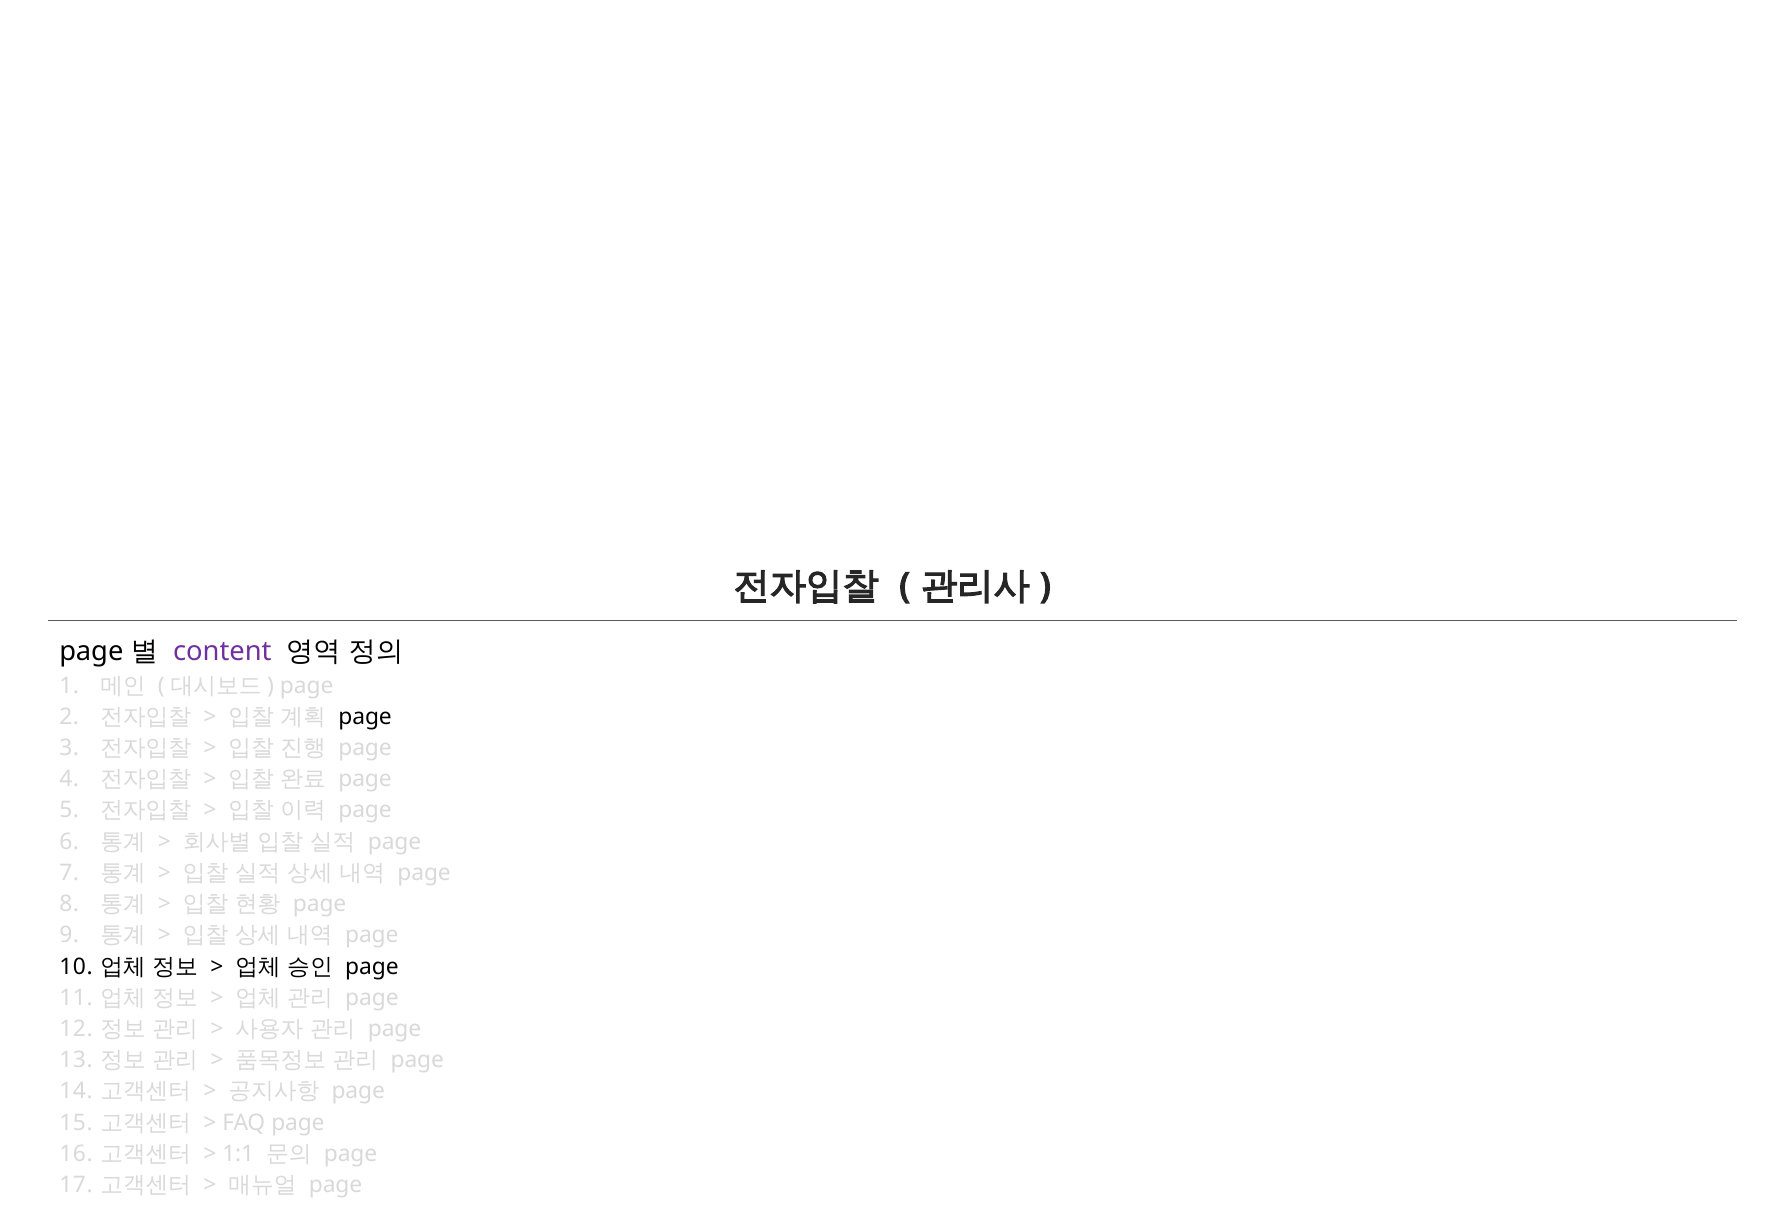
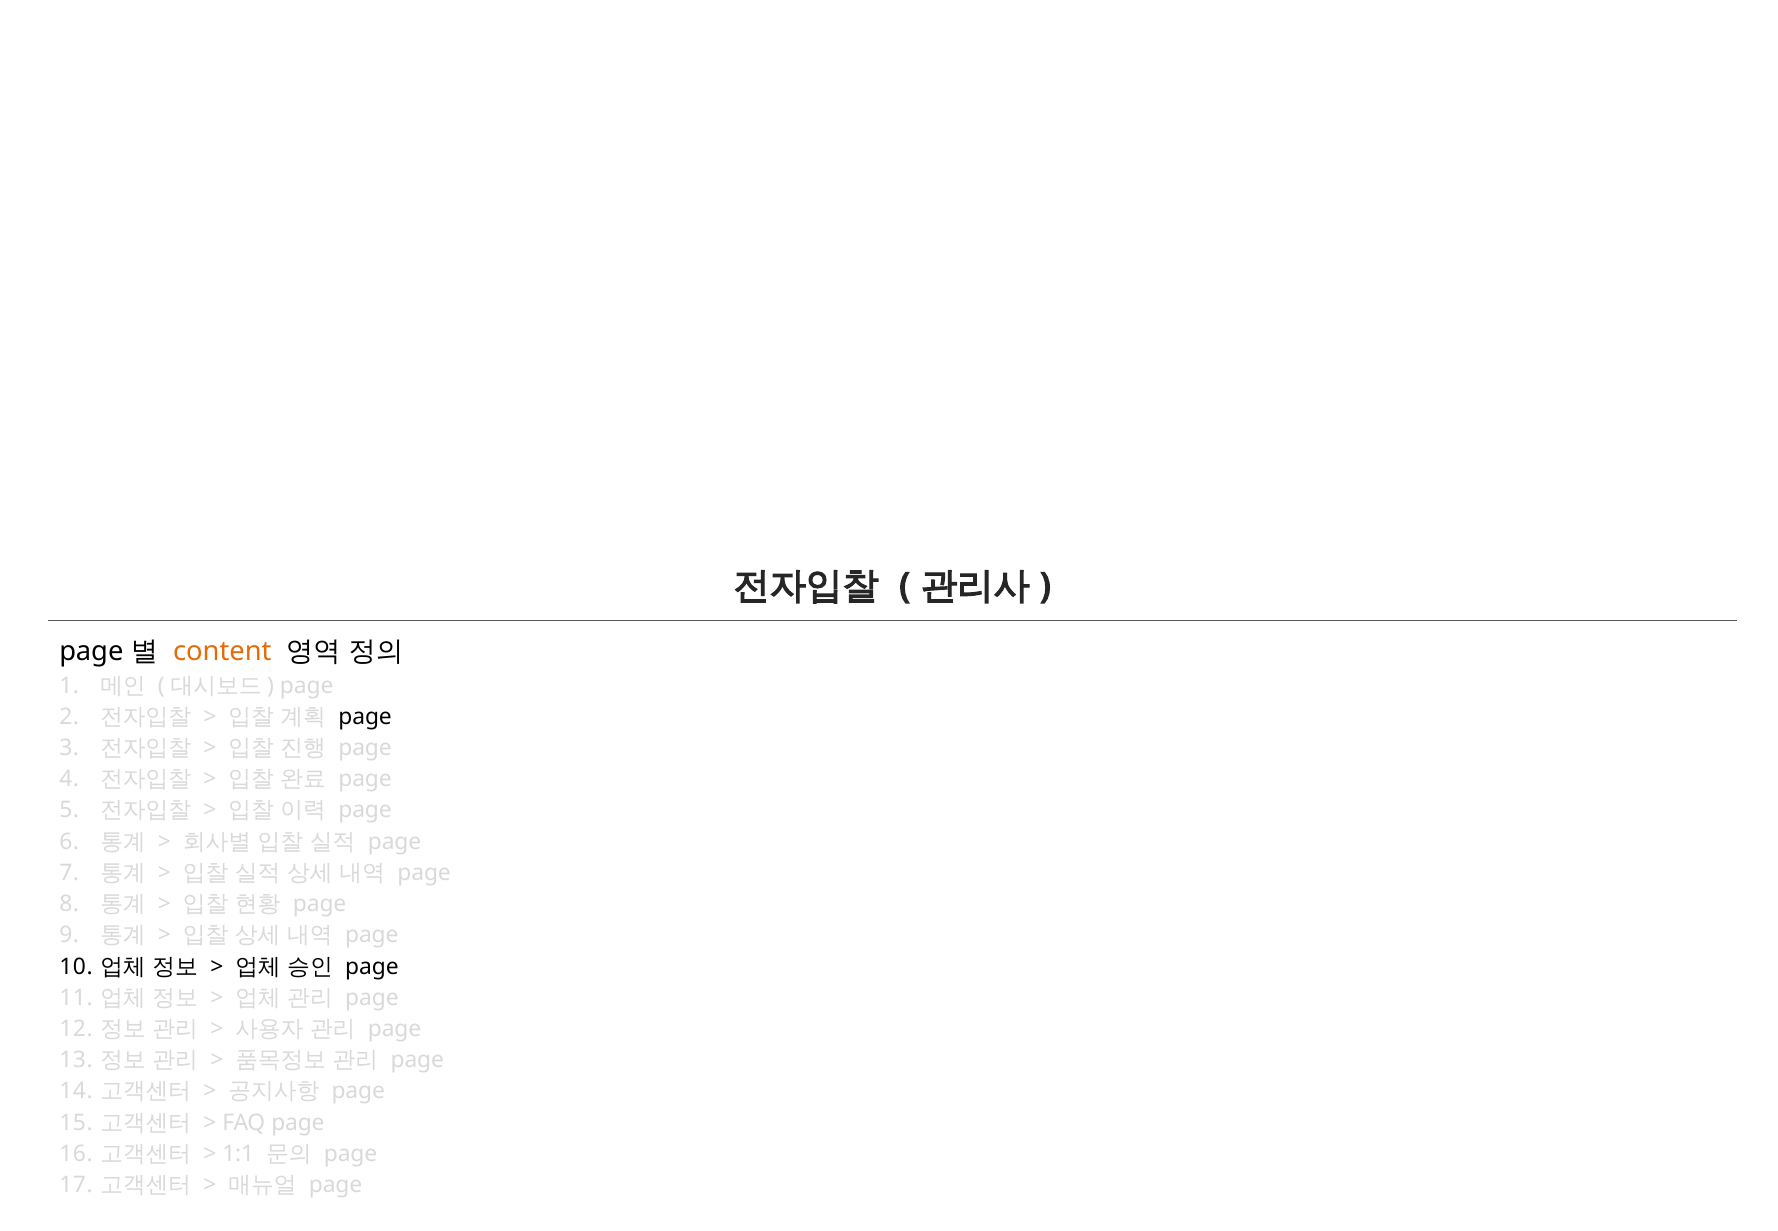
content colour: purple -> orange (222, 651)
